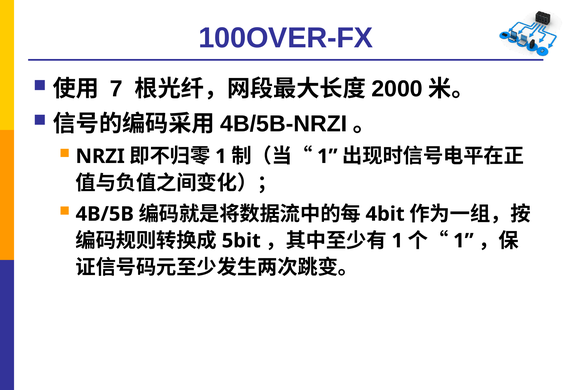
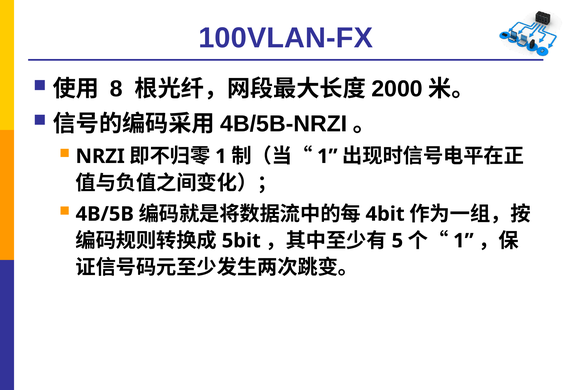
100OVER-FX: 100OVER-FX -> 100VLAN-FX (286, 38)
7: 7 -> 8 (116, 89)
1: 1 -> 5 (397, 241)
